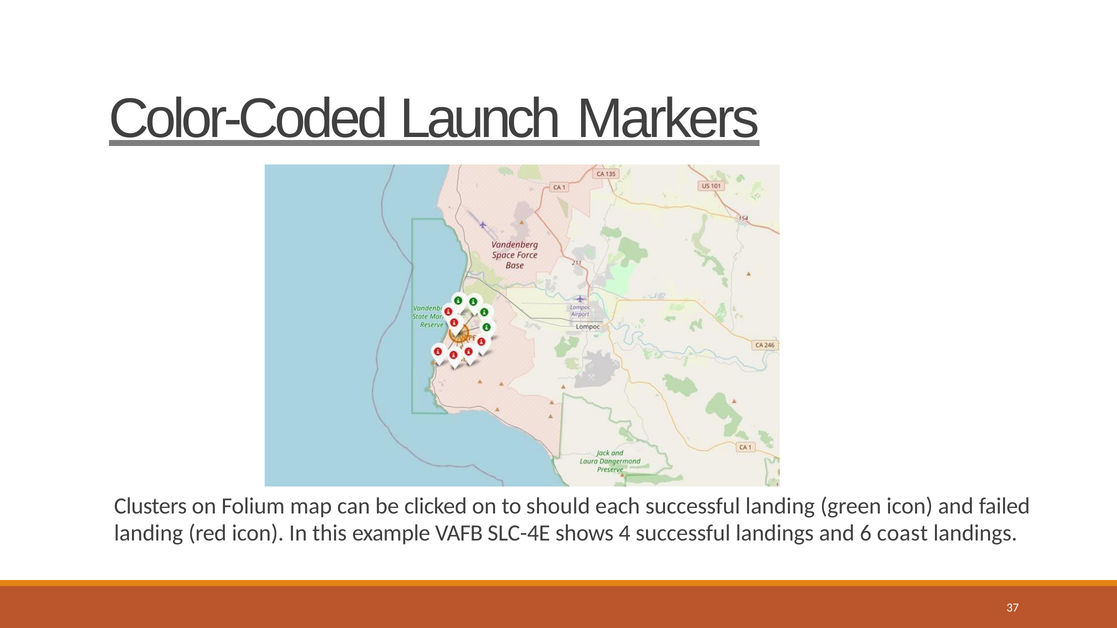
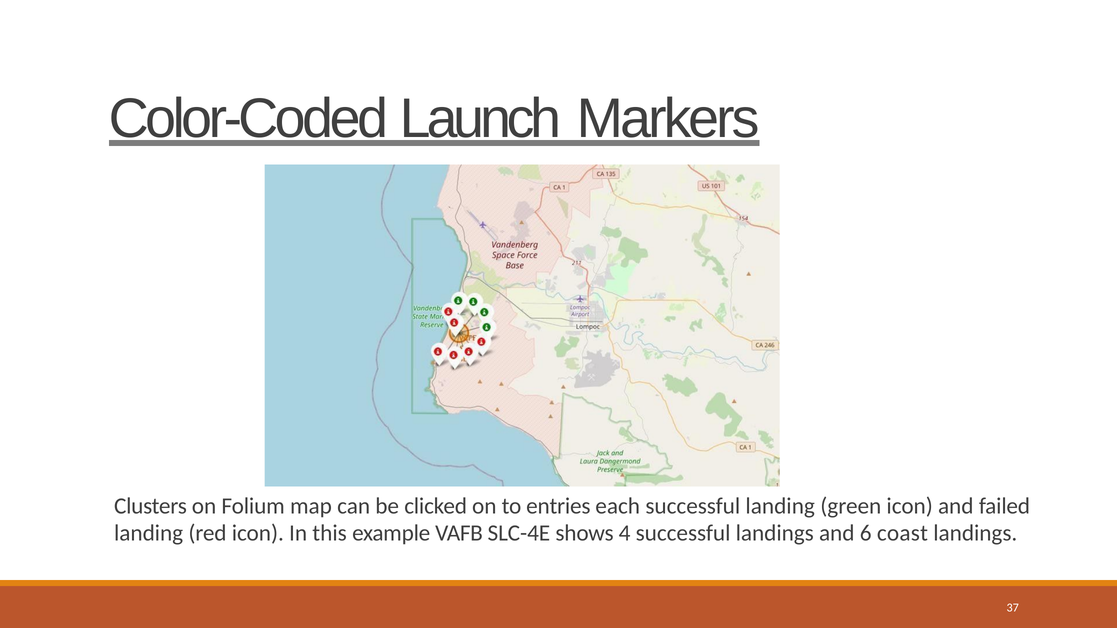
should: should -> entries (558, 506)
